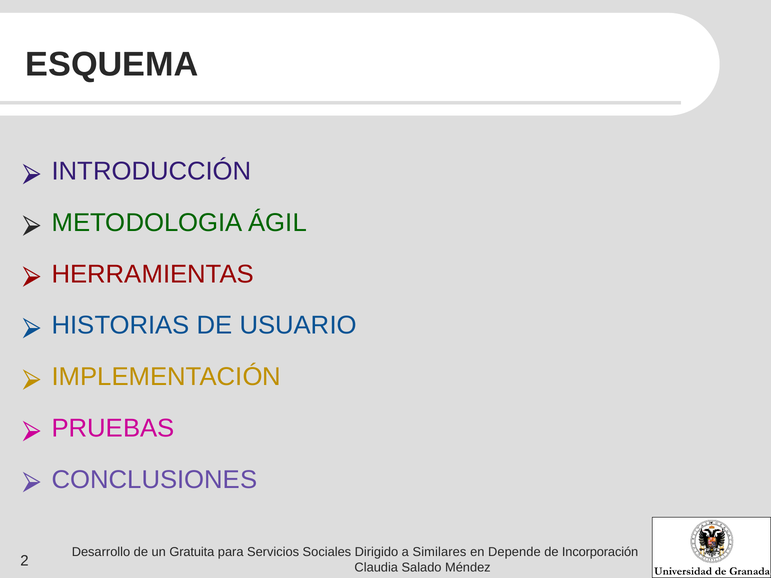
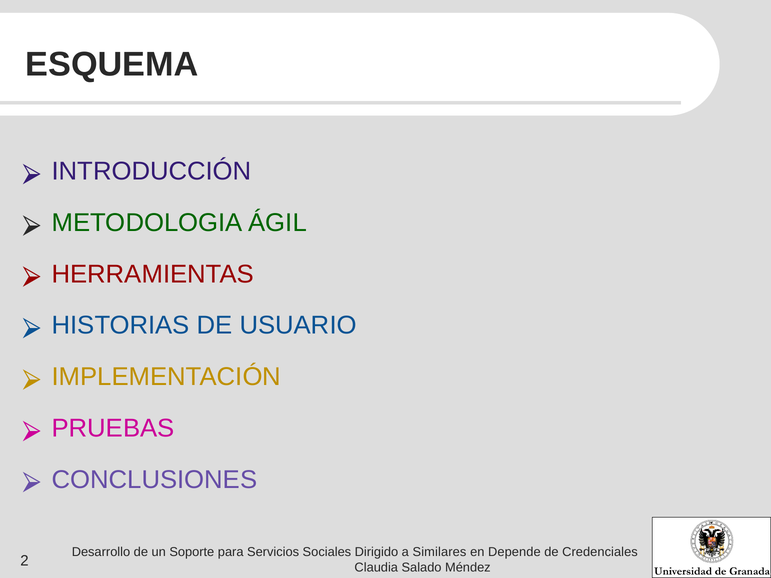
Gratuita: Gratuita -> Soporte (192, 552)
Incorporación: Incorporación -> Credenciales (600, 552)
